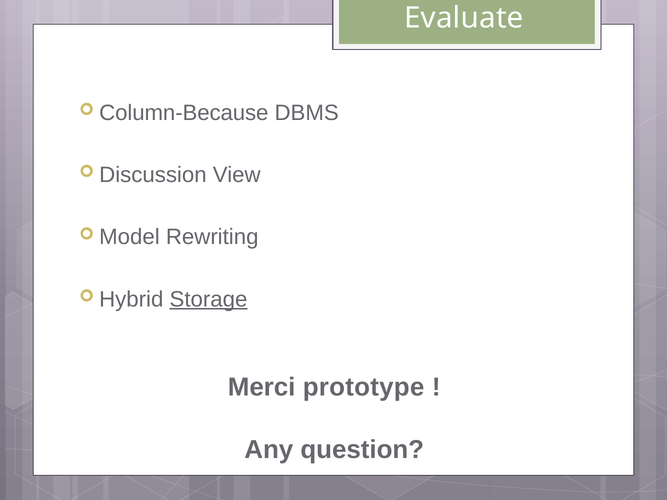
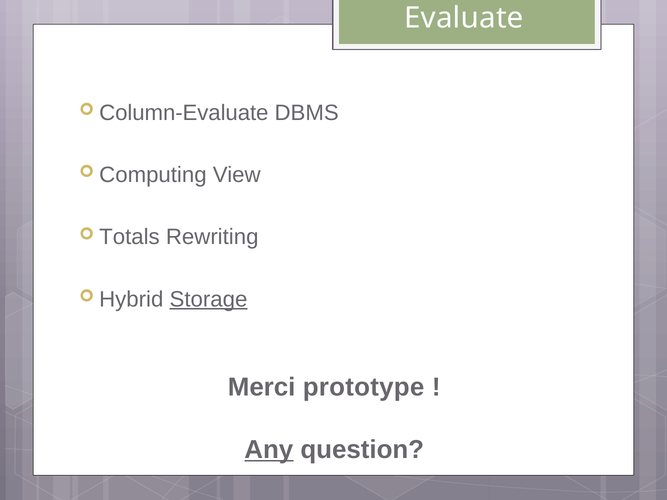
Column-Because: Column-Because -> Column-Evaluate (184, 113)
Discussion: Discussion -> Computing (153, 175)
Model: Model -> Totals (129, 237)
Any underline: none -> present (269, 450)
